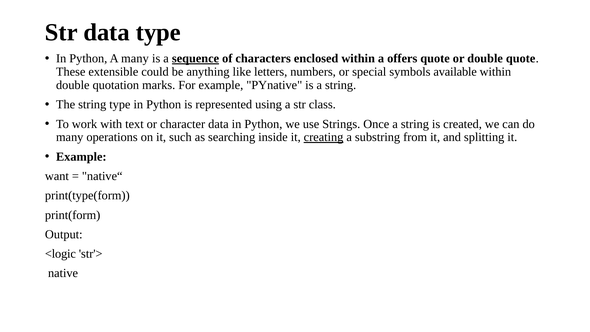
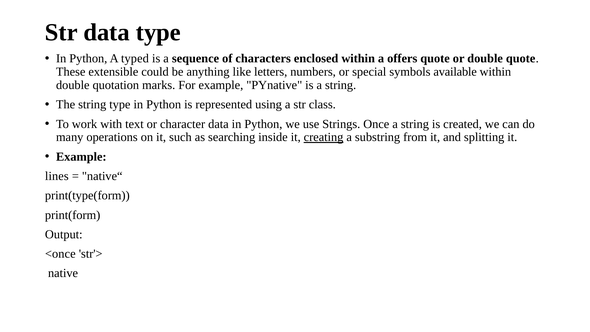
A many: many -> typed (135, 59)
sequence underline: present -> none (196, 59)
want: want -> lines (57, 176)
<logic: <logic -> <once (60, 254)
